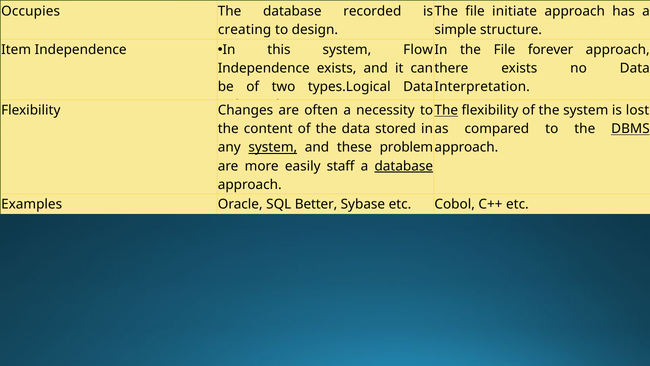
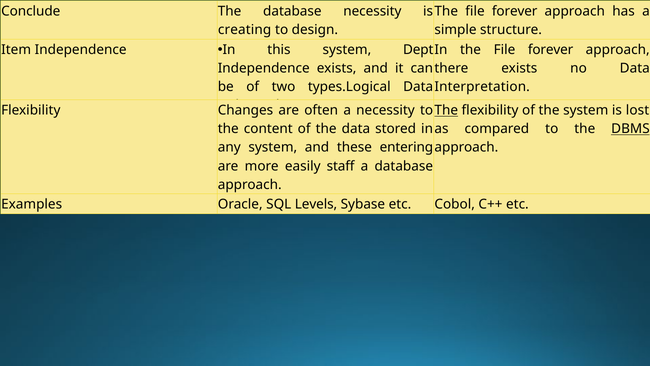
Occupies: Occupies -> Conclude (31, 11)
database recorded: recorded -> necessity (372, 11)
initiate: initiate -> forever (515, 11)
Flow: Flow -> Dept (418, 50)
system underline: present -> none (273, 147)
problem: problem -> entering (406, 147)
database underline: present -> none (404, 166)
Better: Better -> Levels (316, 204)
